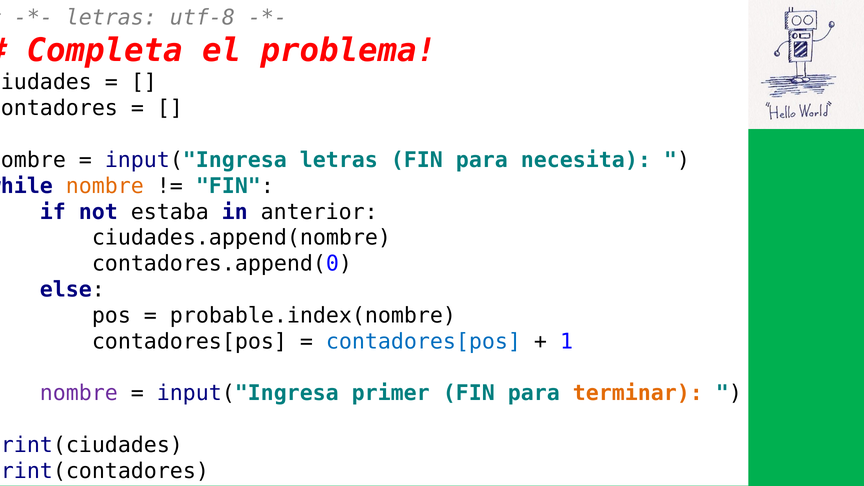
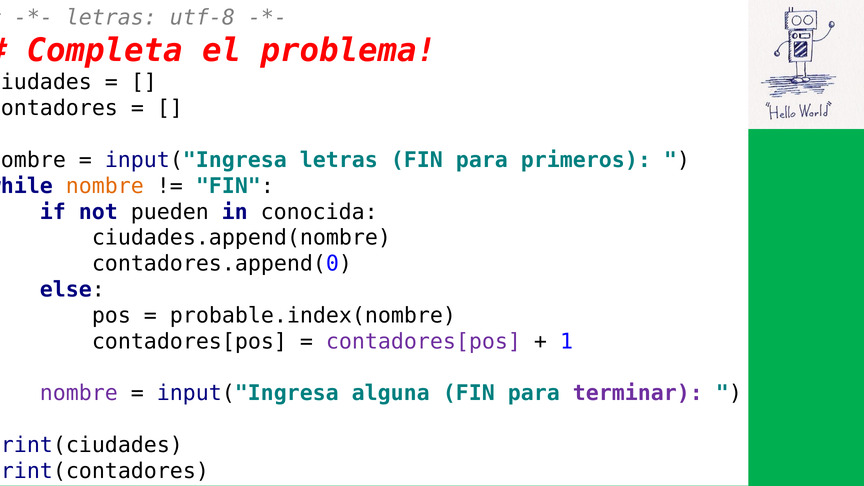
necesita: necesita -> primeros (586, 160)
estaba: estaba -> pueden (170, 212)
anterior: anterior -> conocida (319, 212)
contadores[pos colour: blue -> purple (423, 341)
primer: primer -> alguna (391, 393)
terminar colour: orange -> purple (638, 393)
